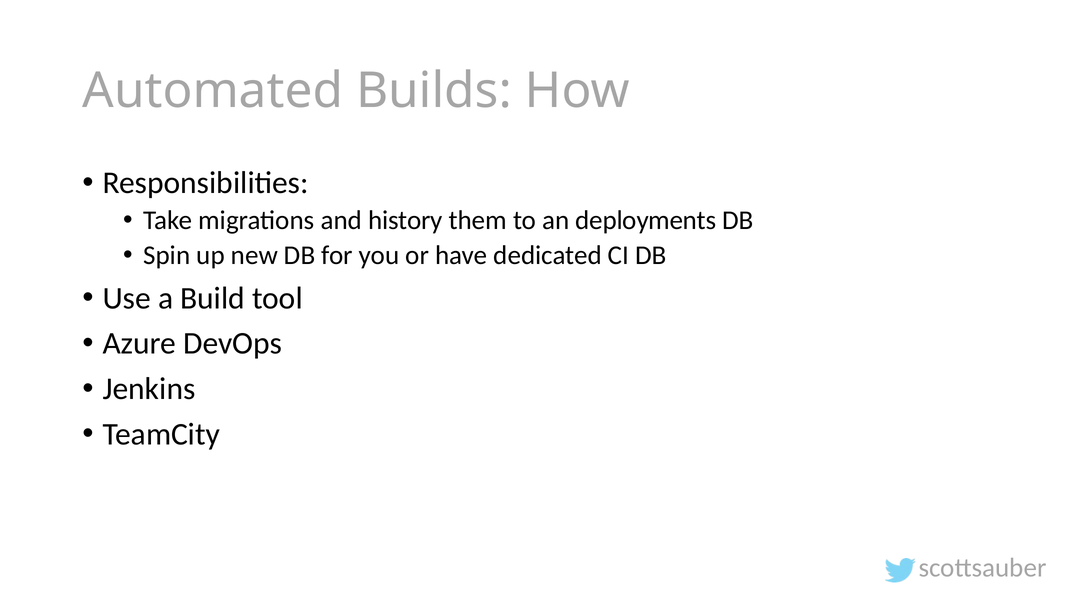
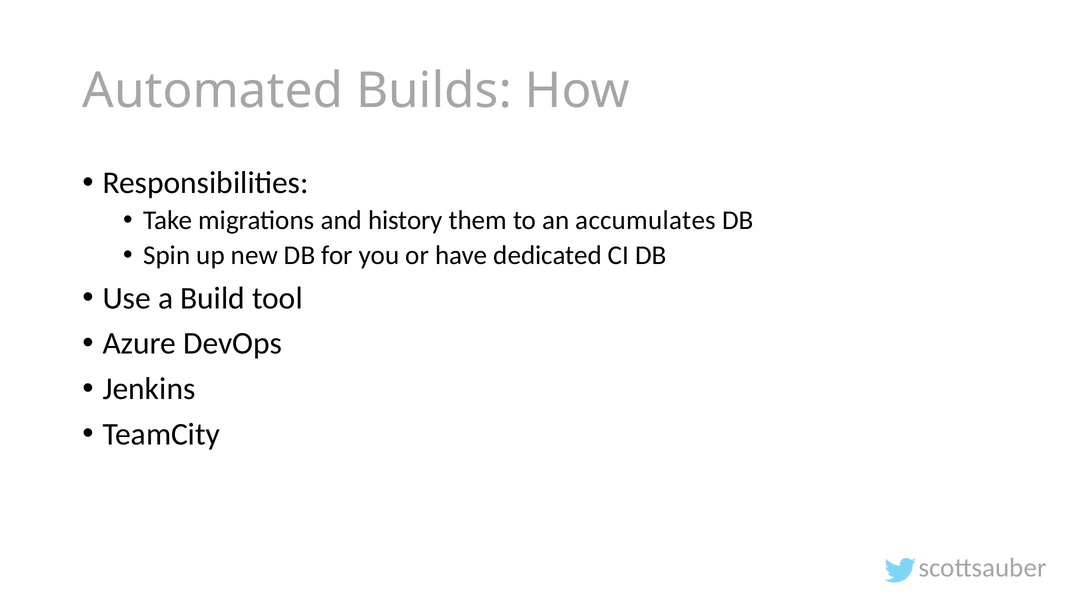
deployments: deployments -> accumulates (646, 220)
